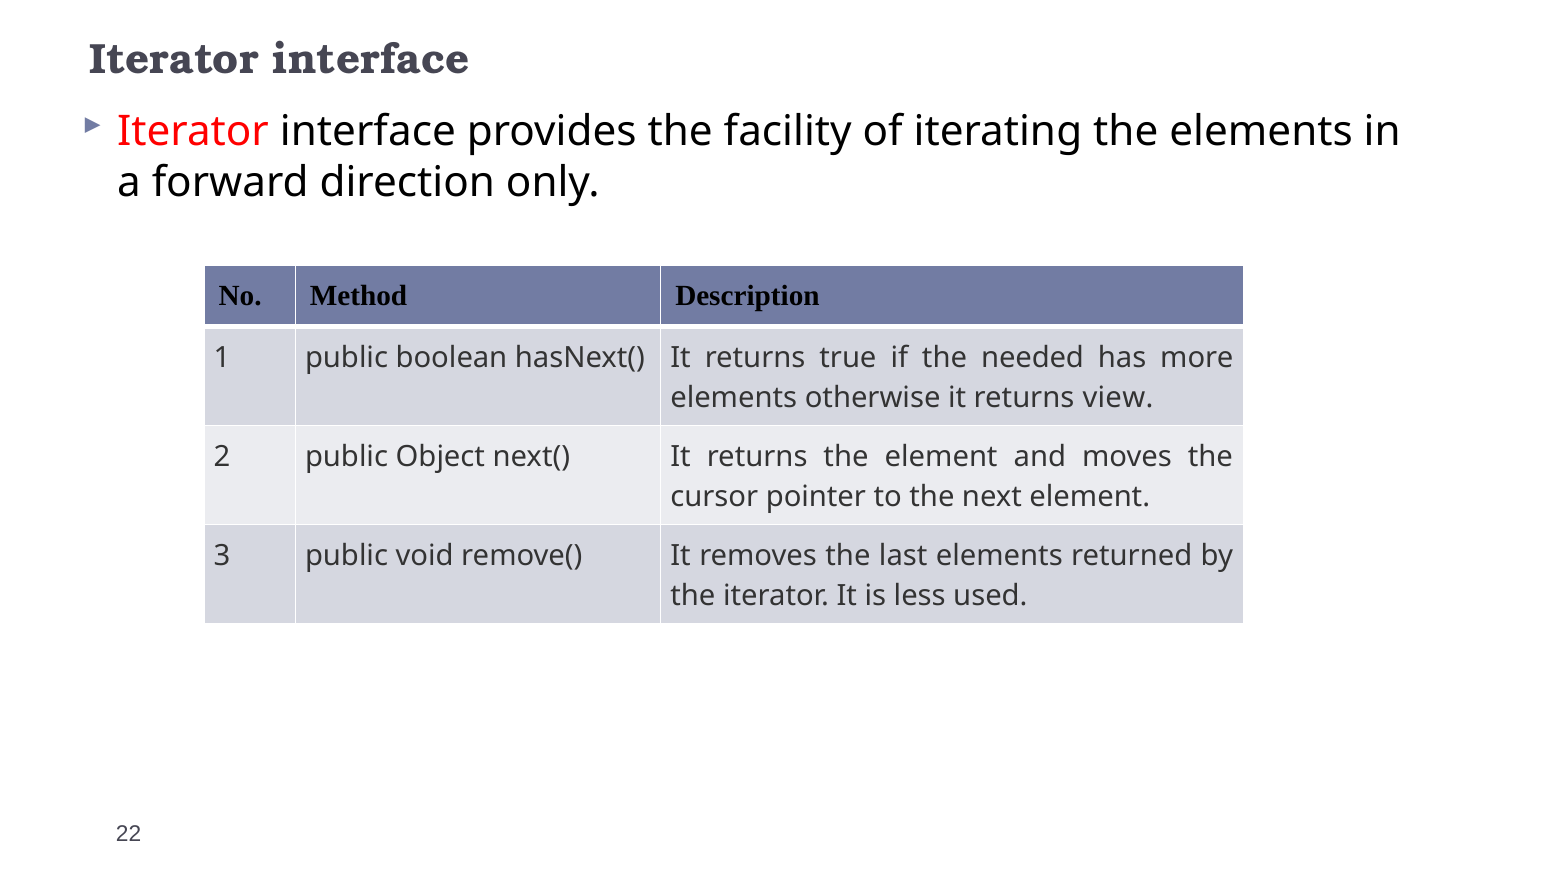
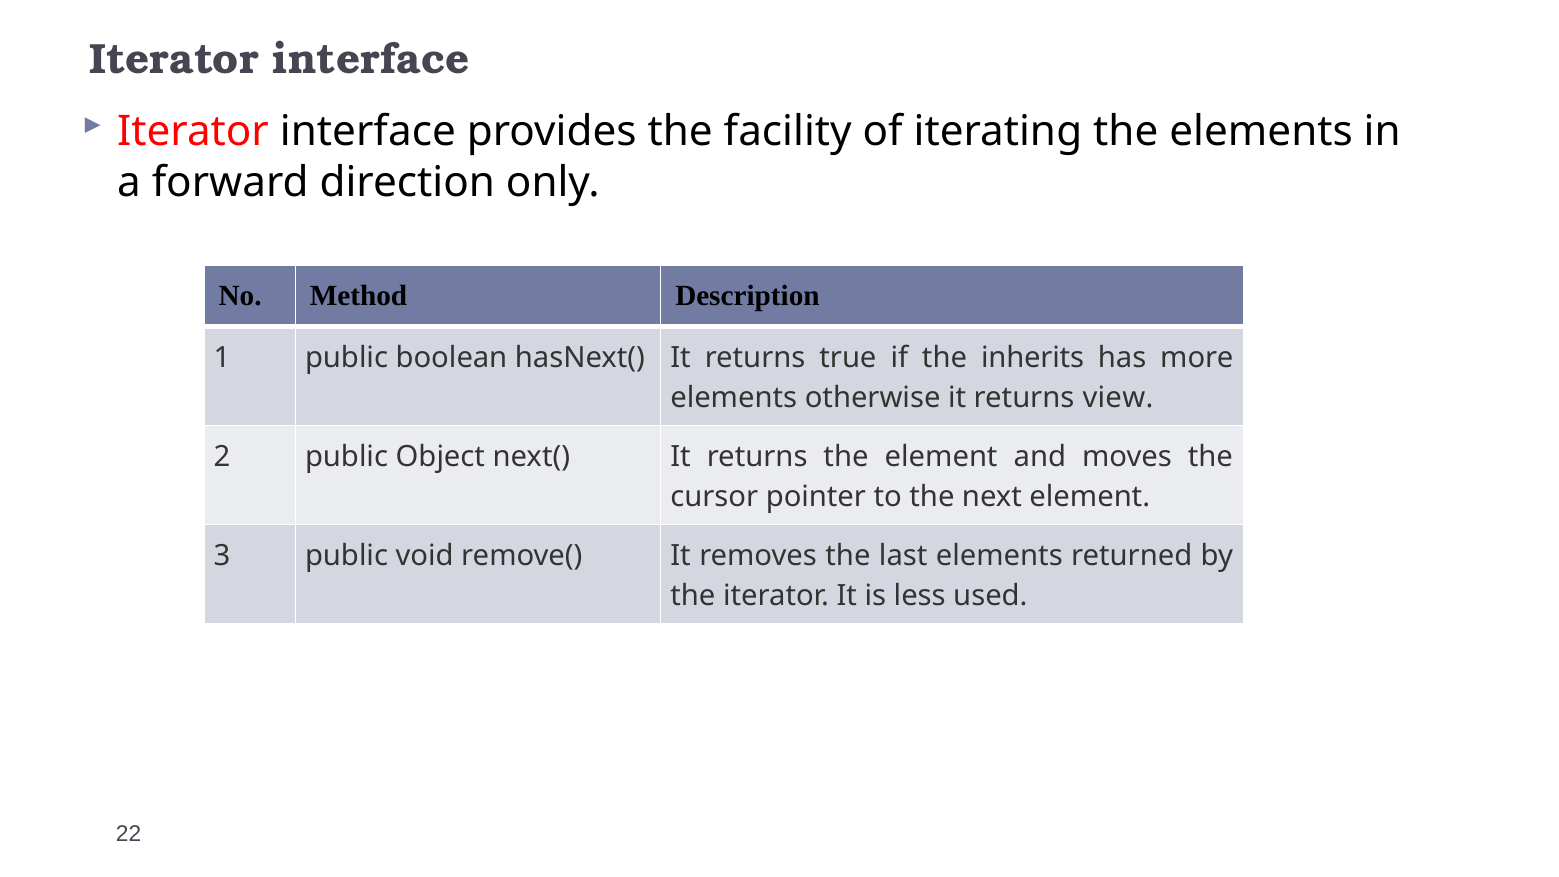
needed: needed -> inherits (1033, 358)
